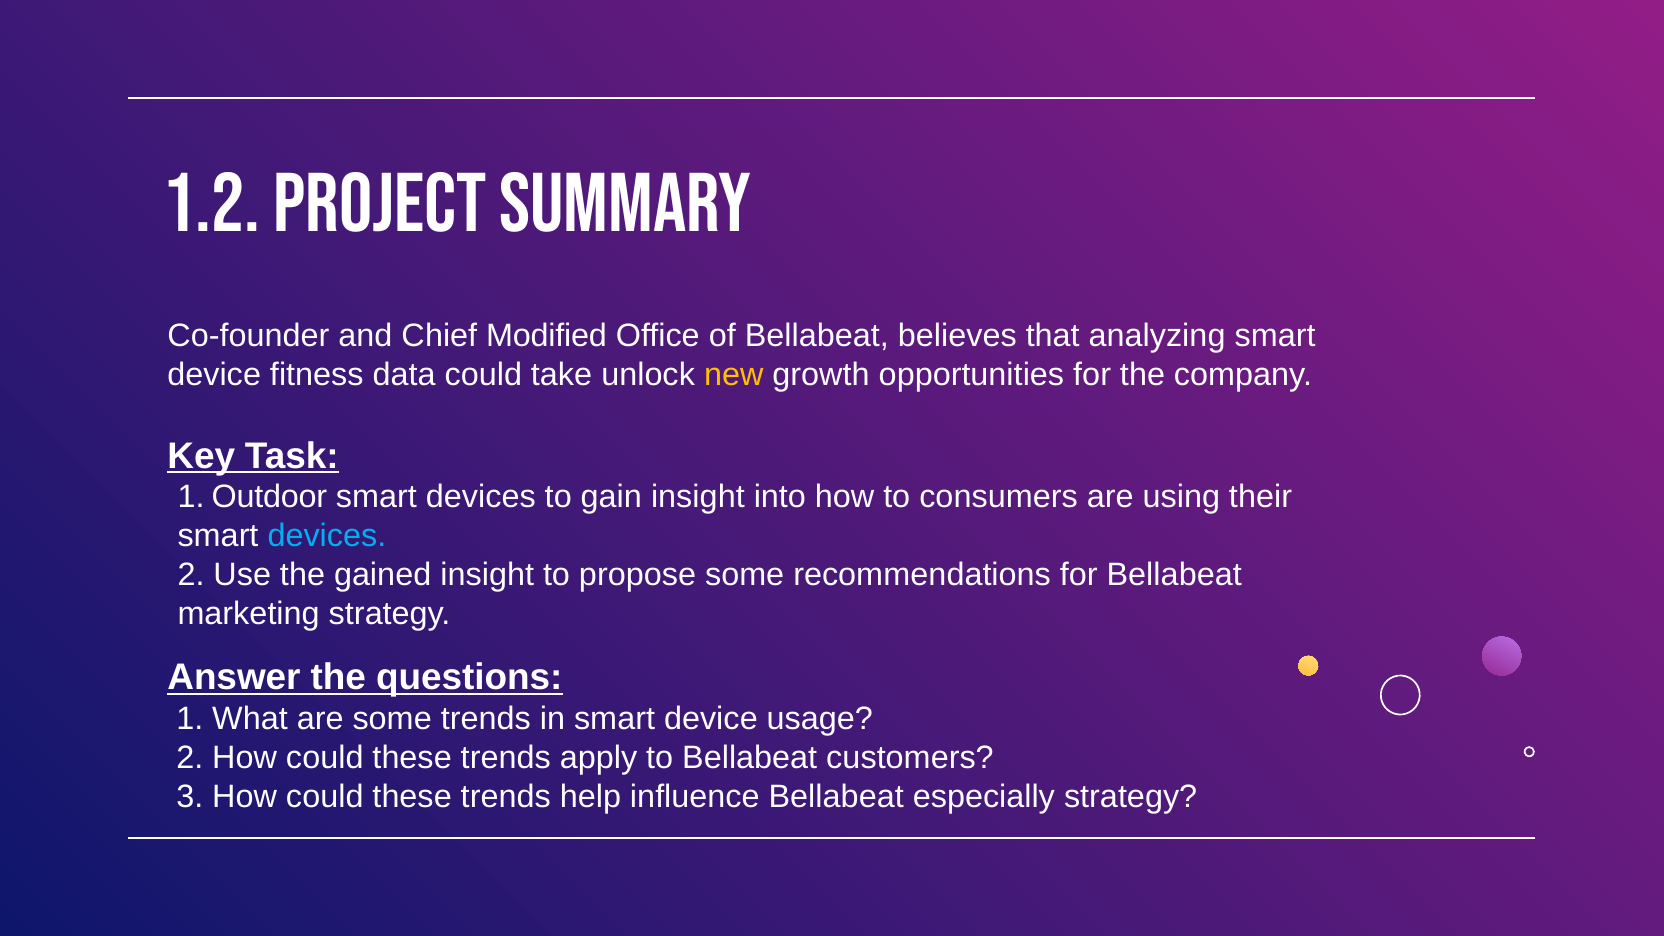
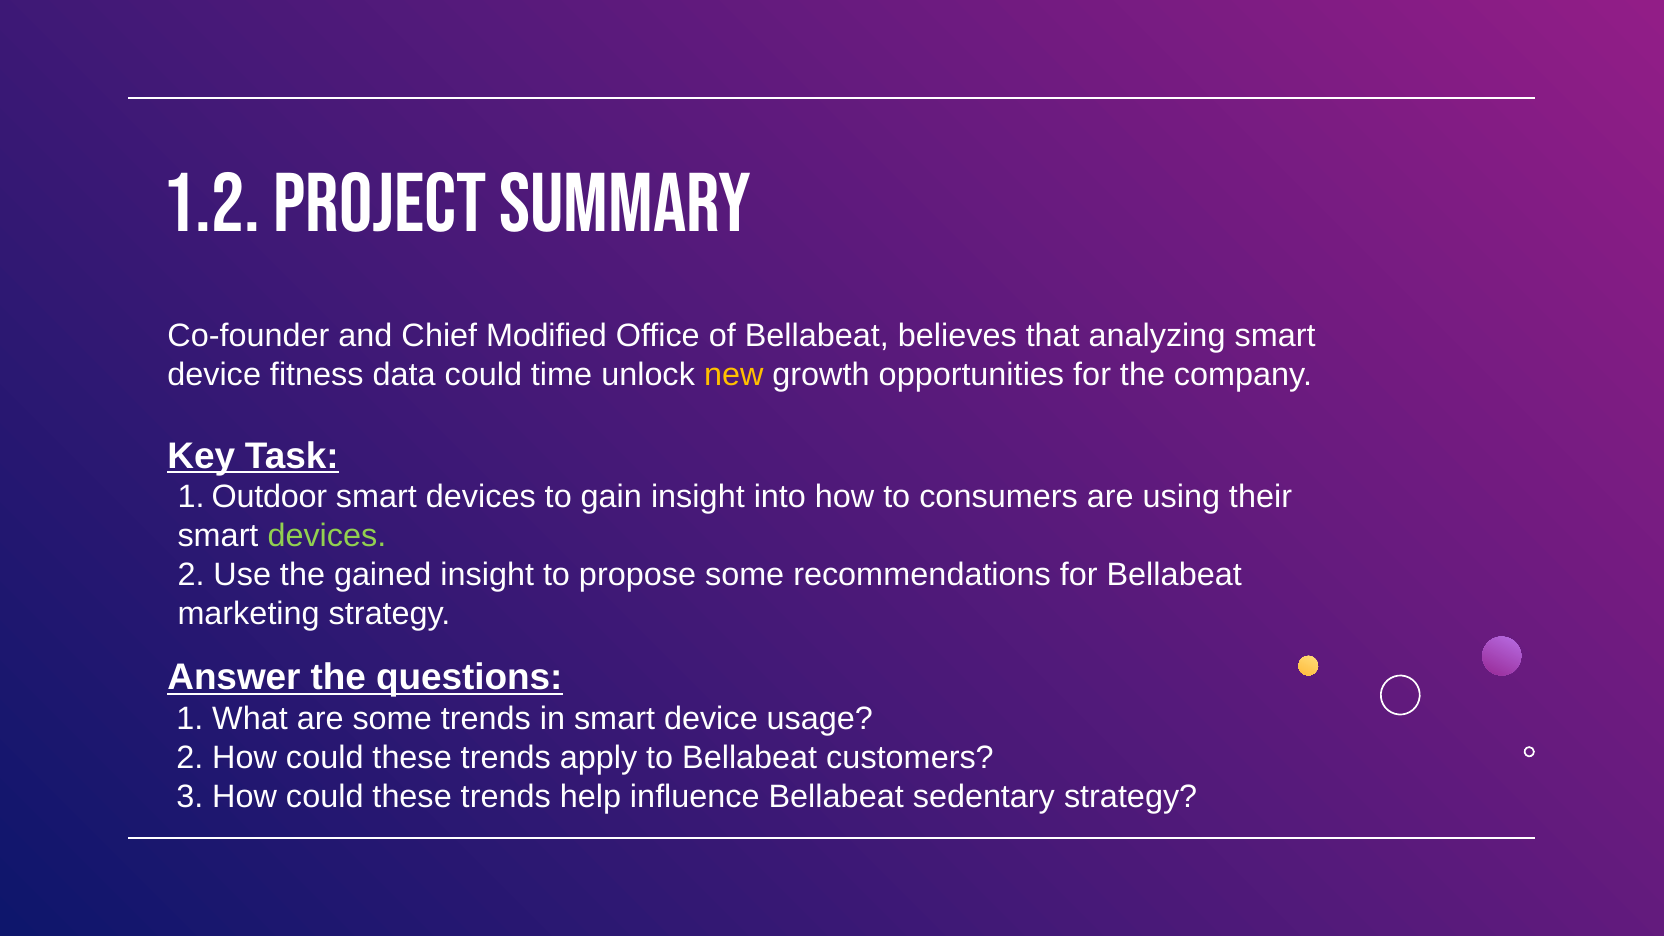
take: take -> time (562, 375)
devices colour: light blue -> light green (327, 536)
especially: especially -> sedentary (984, 797)
